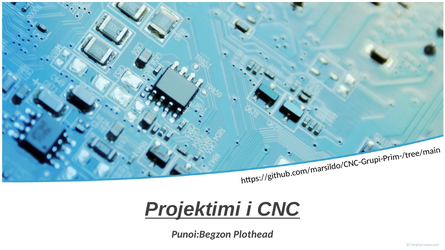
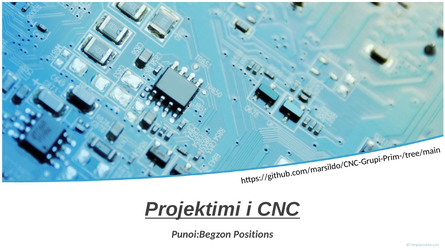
Plothead: Plothead -> Positions (253, 235)
